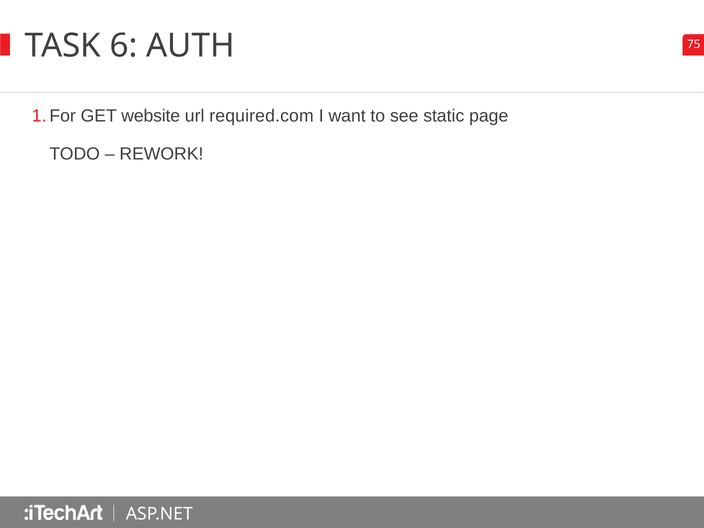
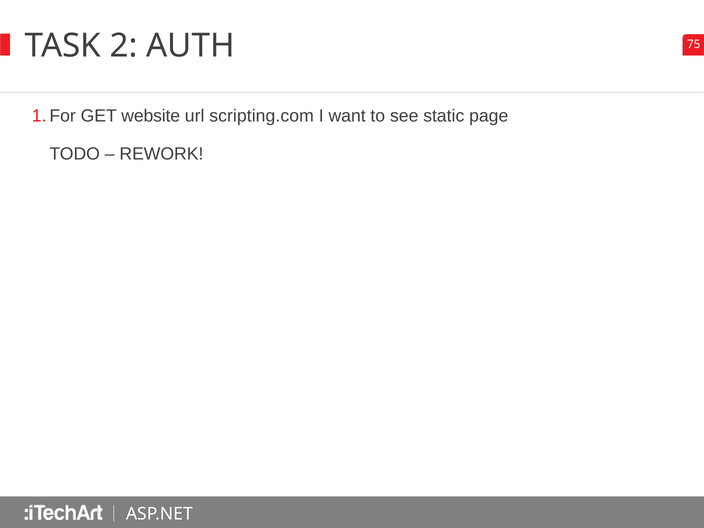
6: 6 -> 2 (124, 46)
required.com: required.com -> scripting.com (262, 116)
